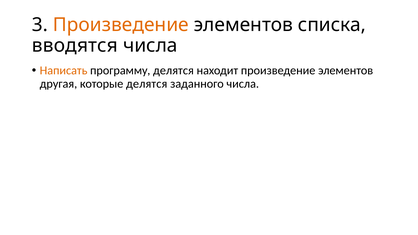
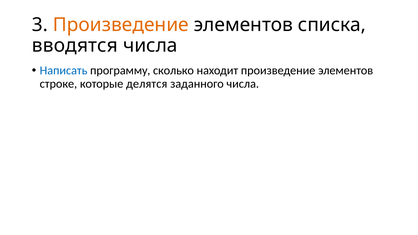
Написать colour: orange -> blue (64, 71)
программу делятся: делятся -> сколько (173, 71)
другая: другая -> строке (58, 84)
